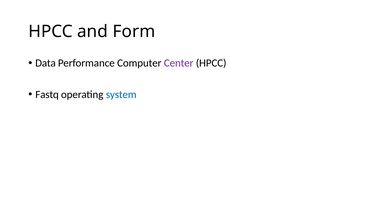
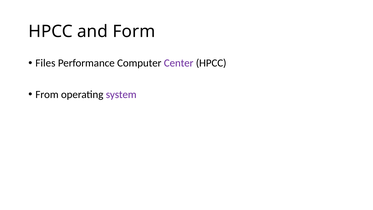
Data: Data -> Files (45, 63)
Fastq: Fastq -> From (47, 94)
system colour: blue -> purple (121, 94)
